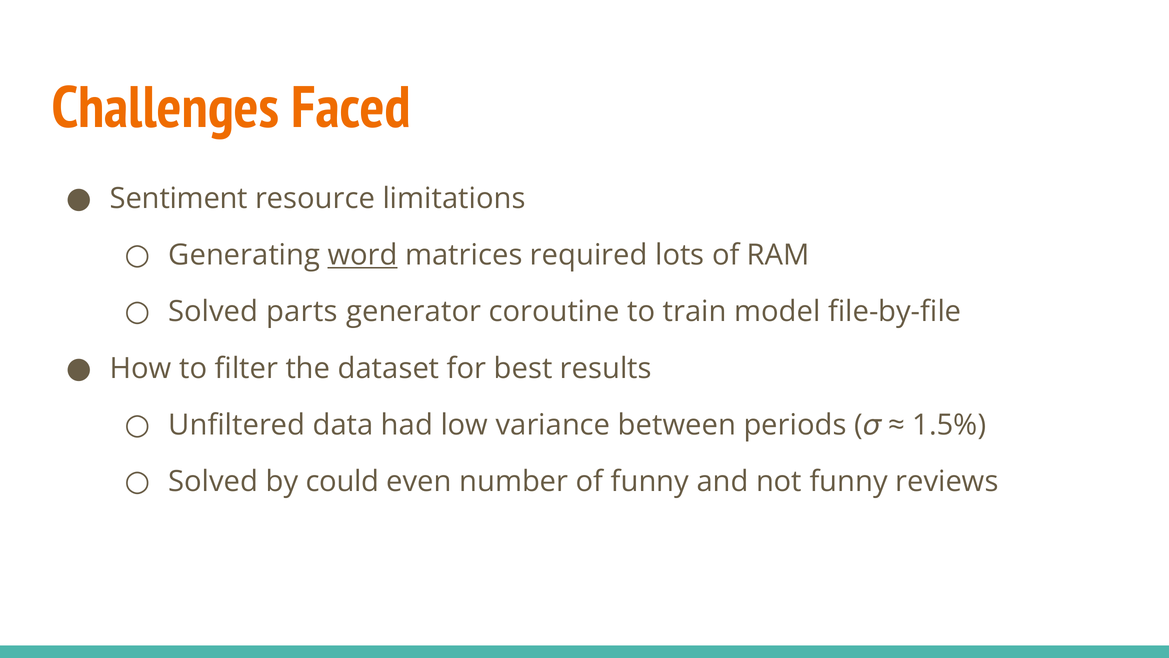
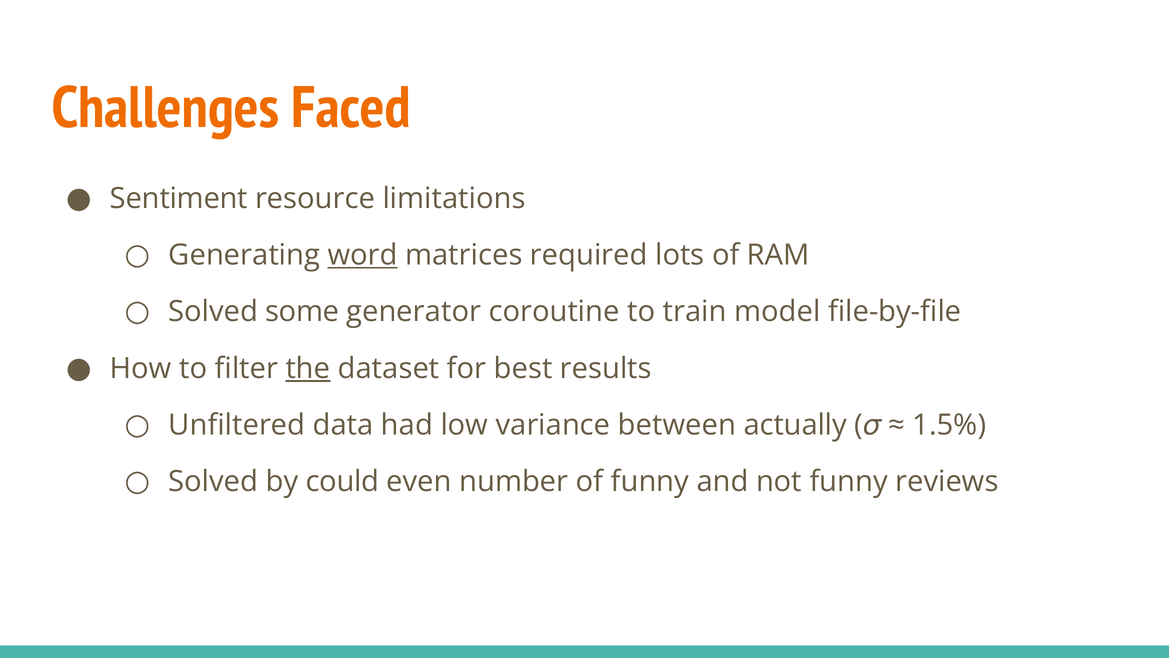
parts: parts -> some (302, 312)
the underline: none -> present (308, 368)
periods: periods -> actually (795, 425)
